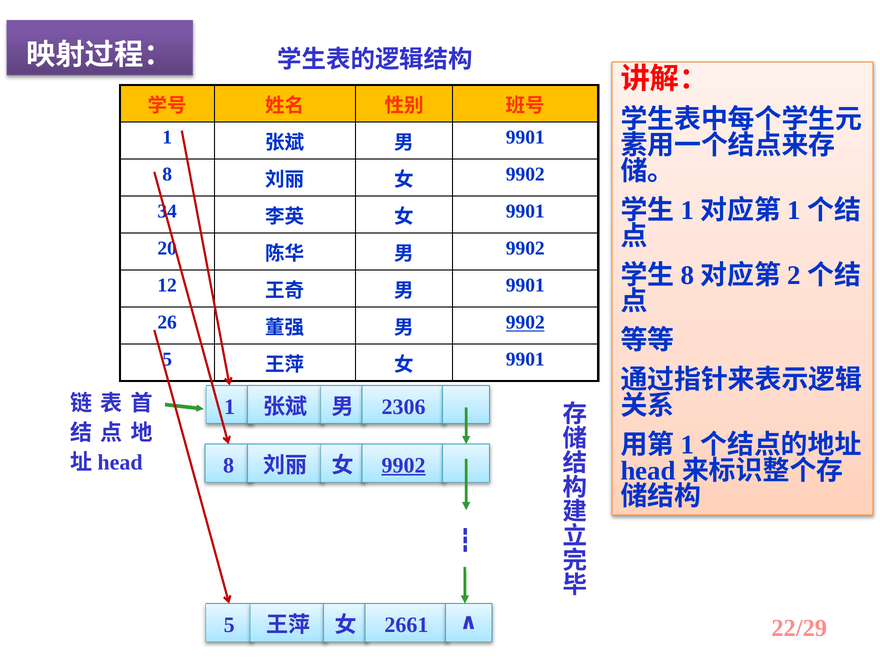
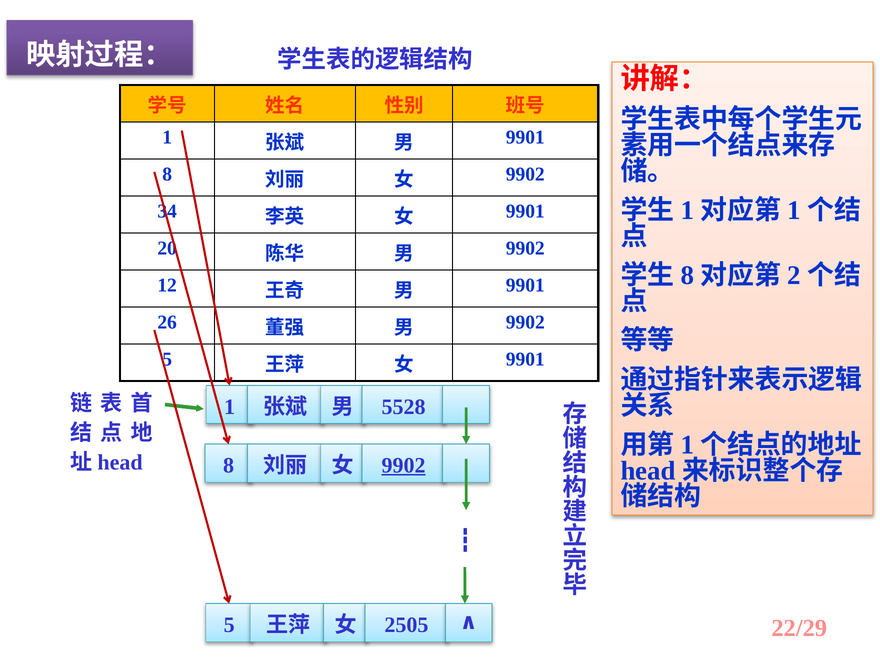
9902 underline: present -> none (525, 322)
2306: 2306 -> 5528 (404, 407)
2661: 2661 -> 2505 (406, 625)
